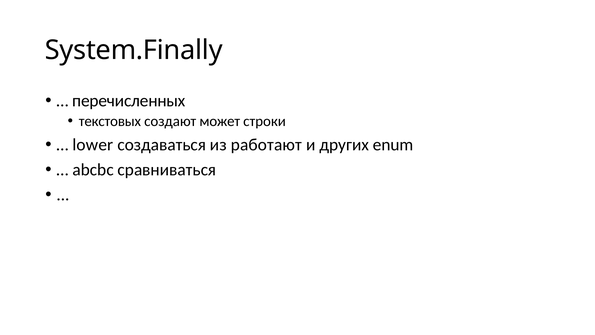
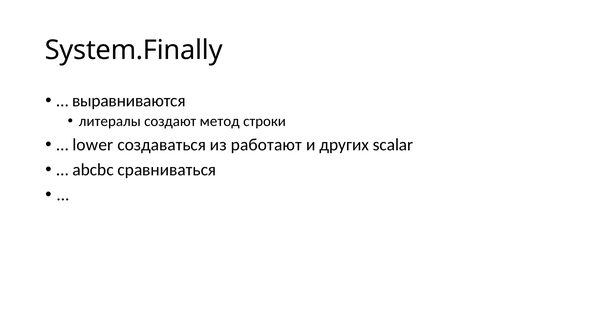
перечисленных: перечисленных -> выравниваются (129, 101)
текстовых: текстовых -> литералы (110, 121)
может: может -> метод (220, 121)
enum: enum -> scalar (393, 145)
